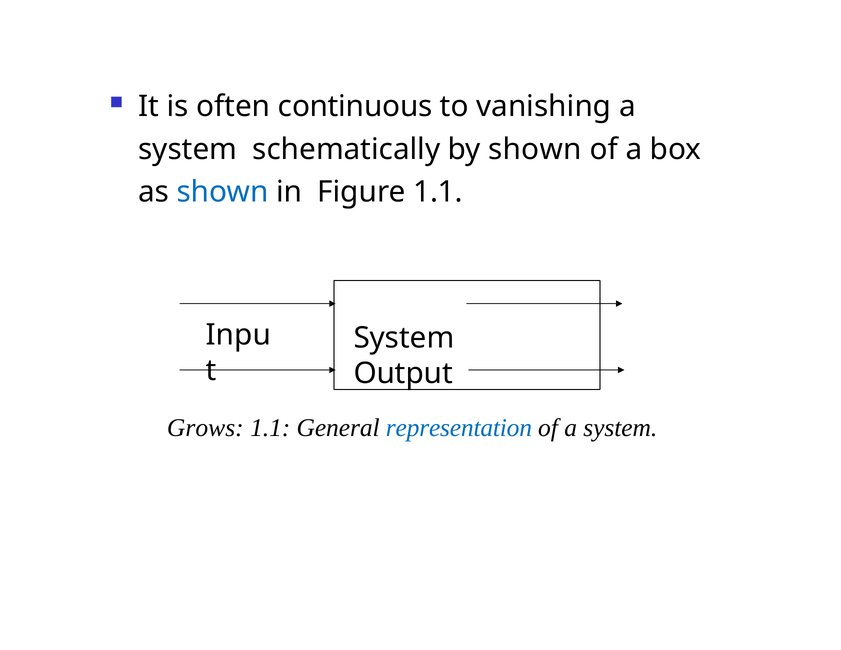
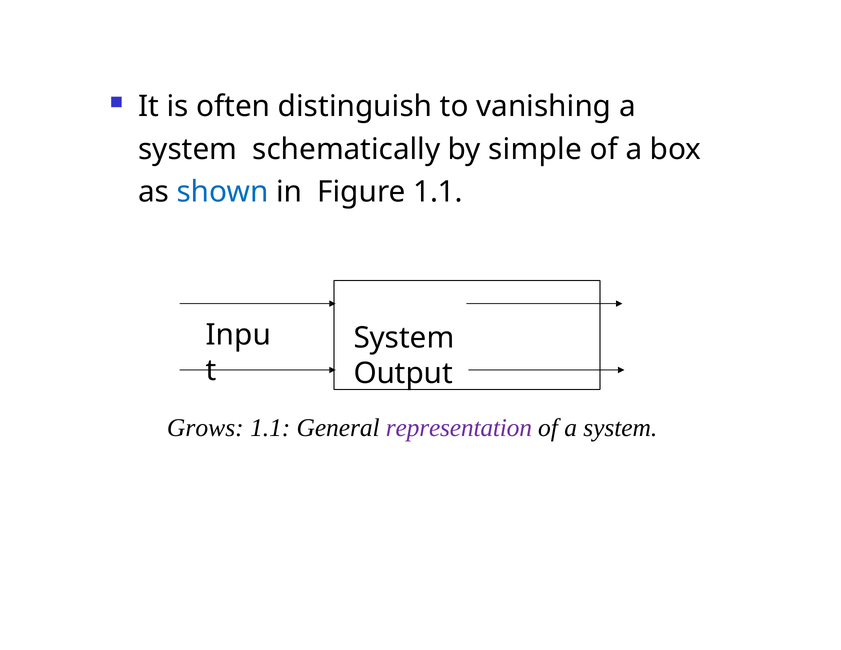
continuous: continuous -> distinguish (355, 106)
by shown: shown -> simple (535, 149)
representation colour: blue -> purple (459, 428)
